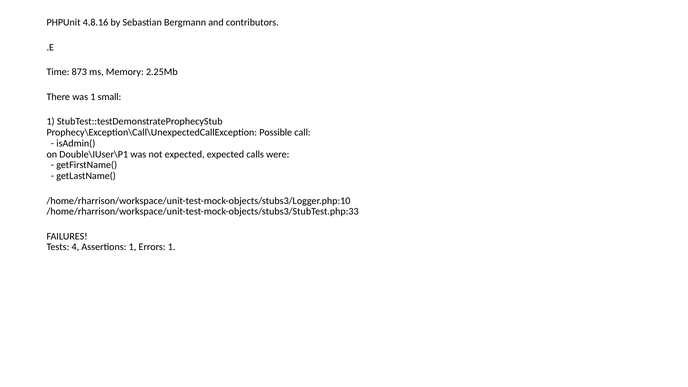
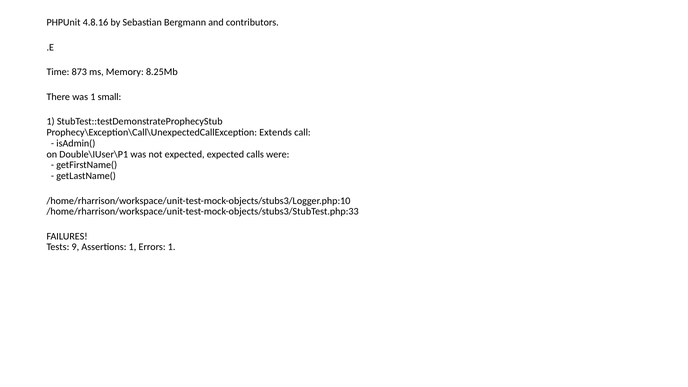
2.25Mb: 2.25Mb -> 8.25Mb (162, 72)
Possible: Possible -> Extends (276, 133)
4: 4 -> 9 (75, 247)
